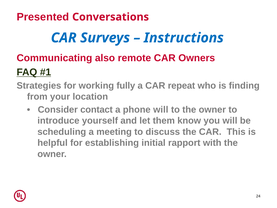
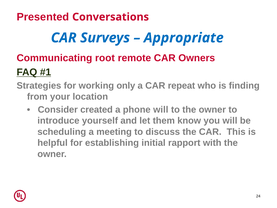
Instructions: Instructions -> Appropriate (184, 38)
also: also -> root (105, 58)
fully: fully -> only (126, 85)
contact: contact -> created (97, 109)
